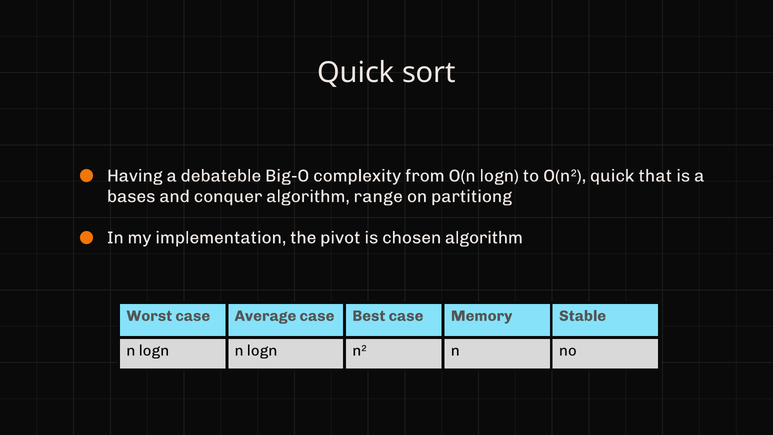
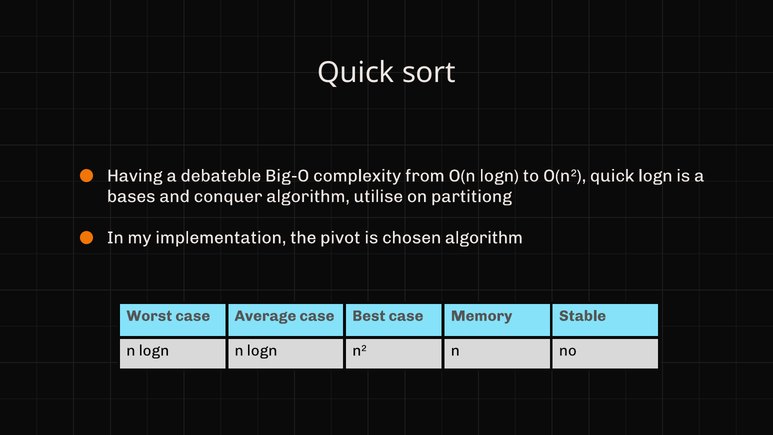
quick that: that -> logn (655, 176)
range: range -> utilise (378, 196)
